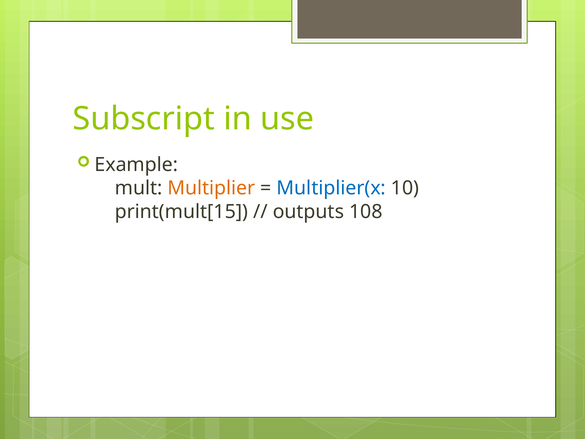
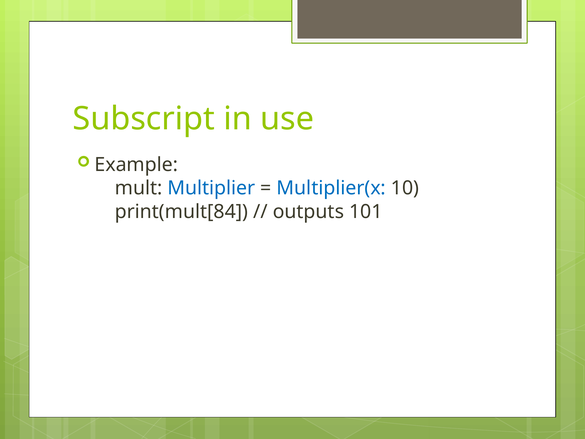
Multiplier colour: orange -> blue (211, 188)
print(mult[15: print(mult[15 -> print(mult[84 (181, 211)
108: 108 -> 101 (366, 211)
